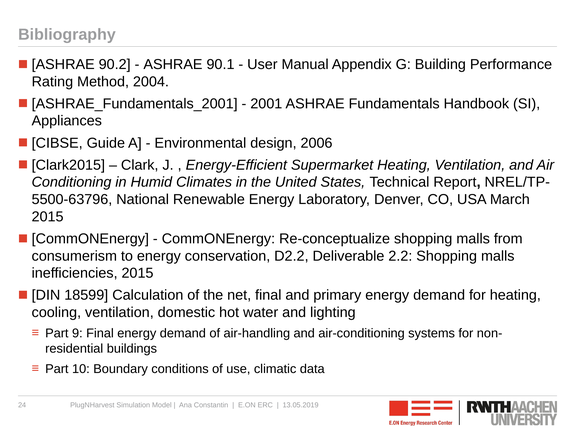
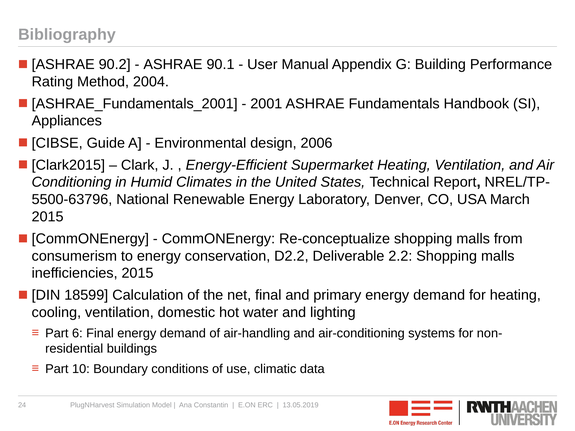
9: 9 -> 6 (77, 334)
